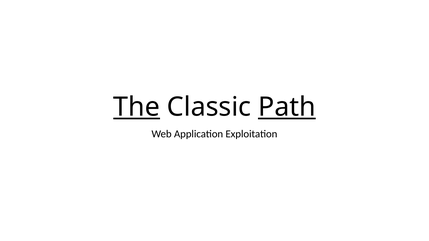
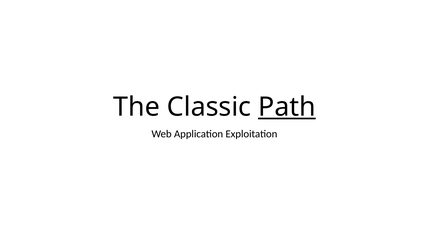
The underline: present -> none (137, 107)
